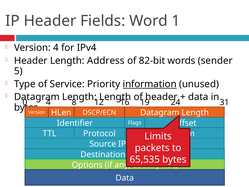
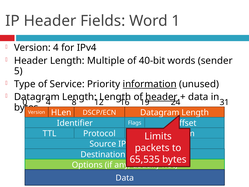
Length Address: Address -> Multiple (106, 61)
82-bit: 82-bit -> 40-bit (152, 61)
header underline: none -> present (161, 97)
